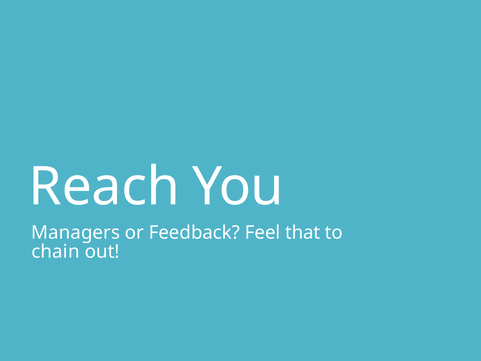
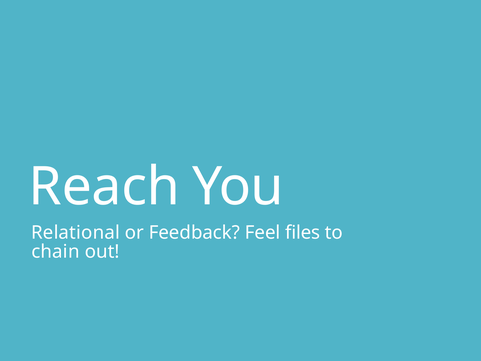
Managers: Managers -> Relational (76, 232)
that: that -> files (303, 232)
